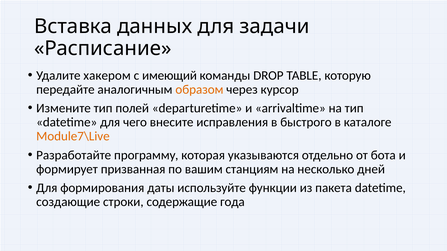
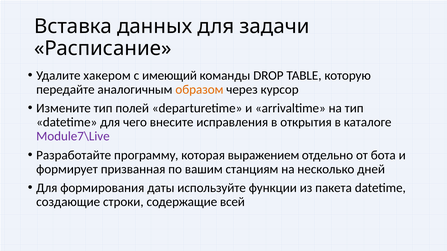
быстрого: быстрого -> открытия (306, 122)
Module7\Live colour: orange -> purple (73, 137)
указываются: указываются -> выражением (264, 155)
года: года -> всей (232, 202)
